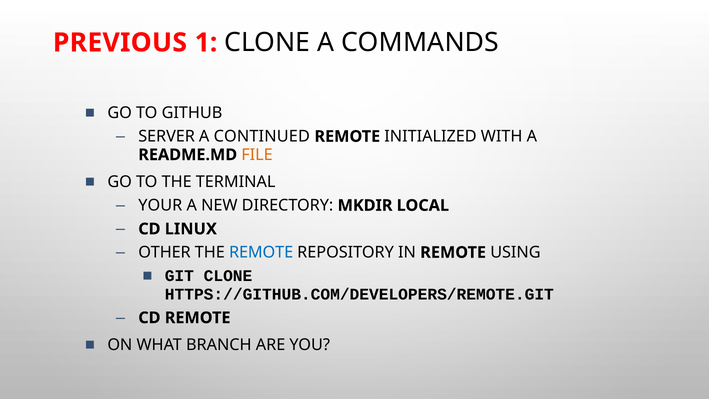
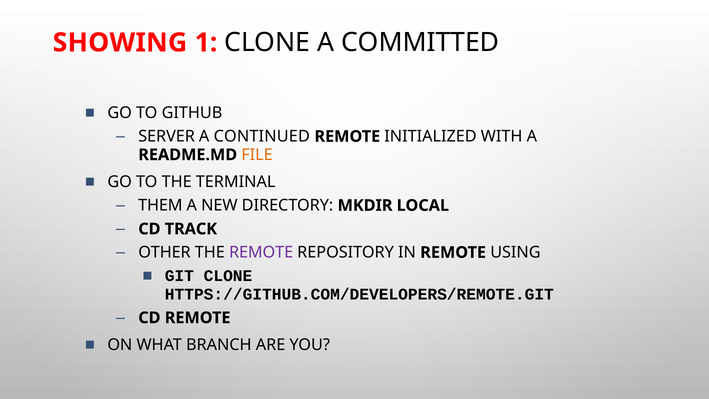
PREVIOUS: PREVIOUS -> SHOWING (120, 43)
COMMANDS: COMMANDS -> COMMITTED (420, 43)
YOUR: YOUR -> THEM (160, 205)
LINUX: LINUX -> TRACK (191, 229)
REMOTE colour: blue -> purple (261, 252)
